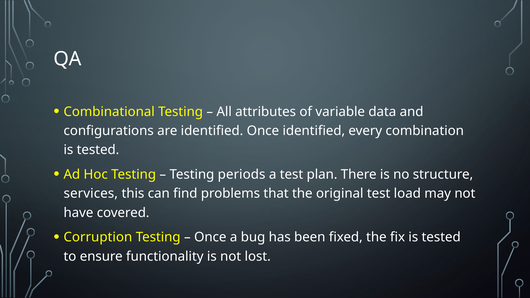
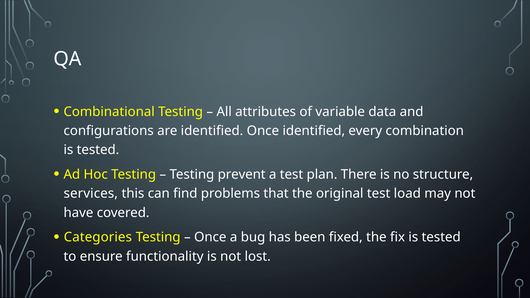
periods: periods -> prevent (242, 175)
Corruption: Corruption -> Categories (98, 237)
